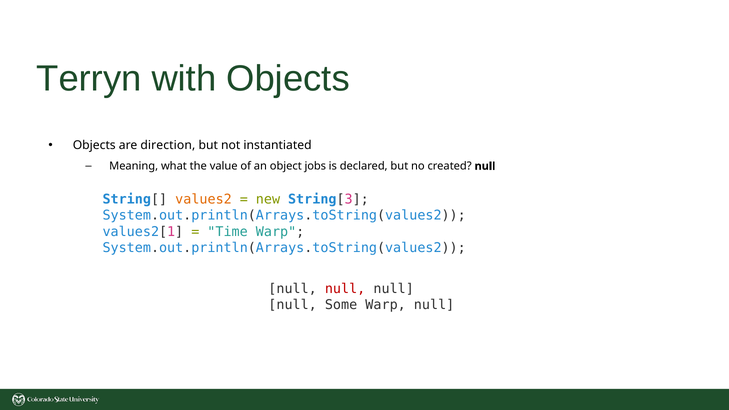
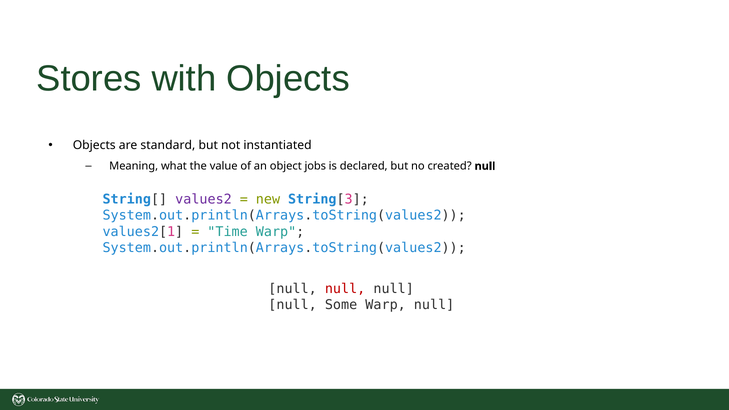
Terryn: Terryn -> Stores (89, 79)
direction: direction -> standard (168, 146)
values2 colour: orange -> purple (204, 199)
